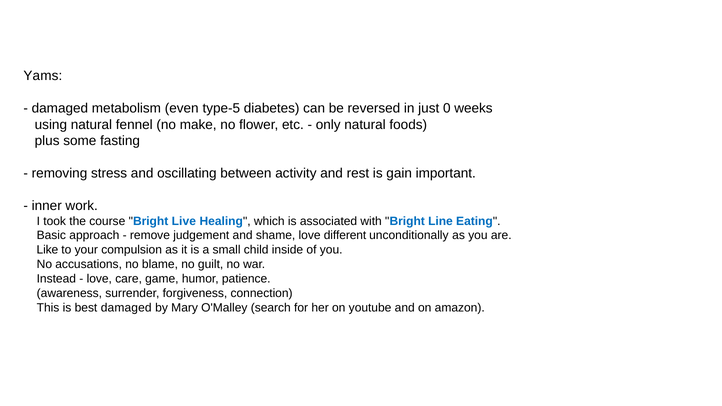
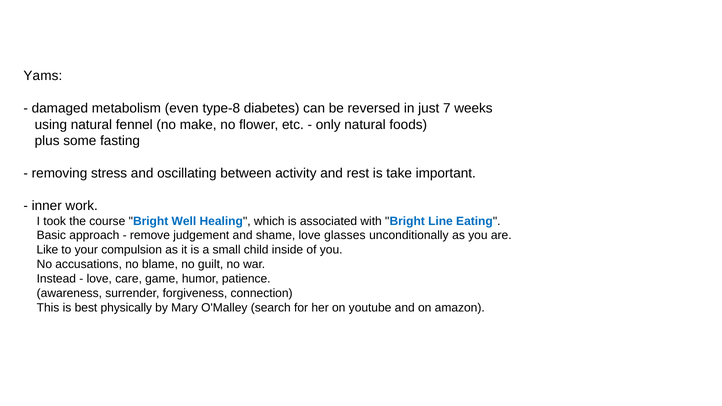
type-5: type-5 -> type-8 (221, 108)
0: 0 -> 7 (447, 108)
gain: gain -> take (399, 173)
Live: Live -> Well (184, 221)
different: different -> glasses (345, 236)
best damaged: damaged -> physically (126, 308)
